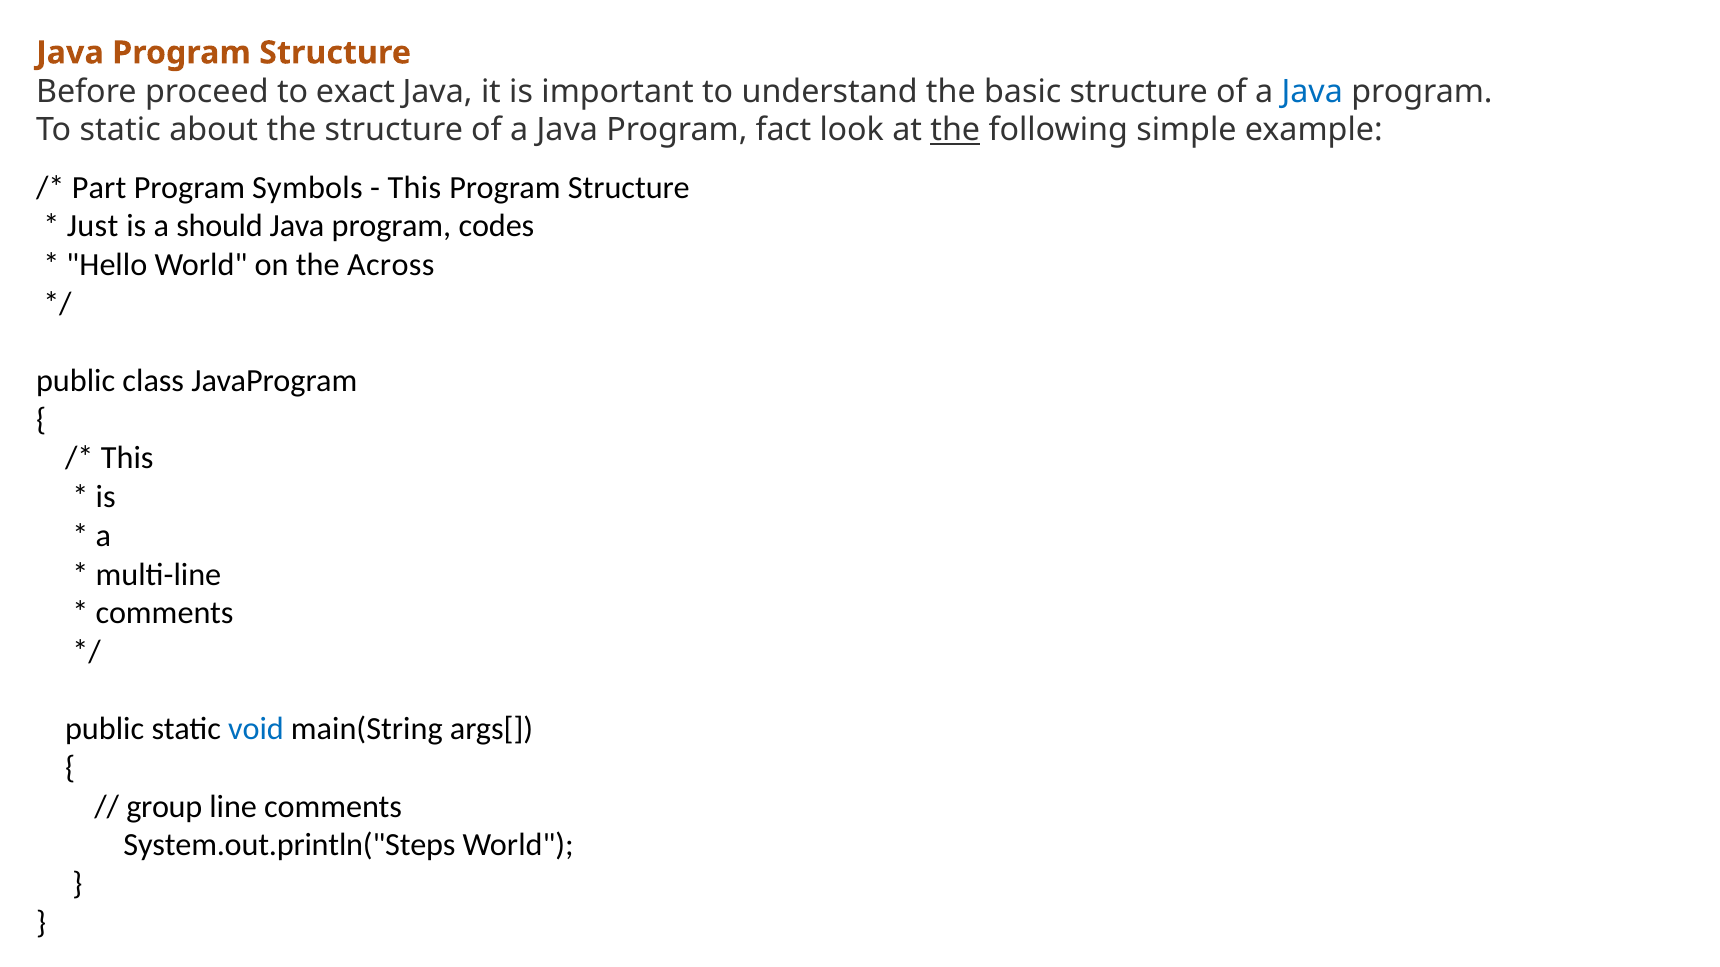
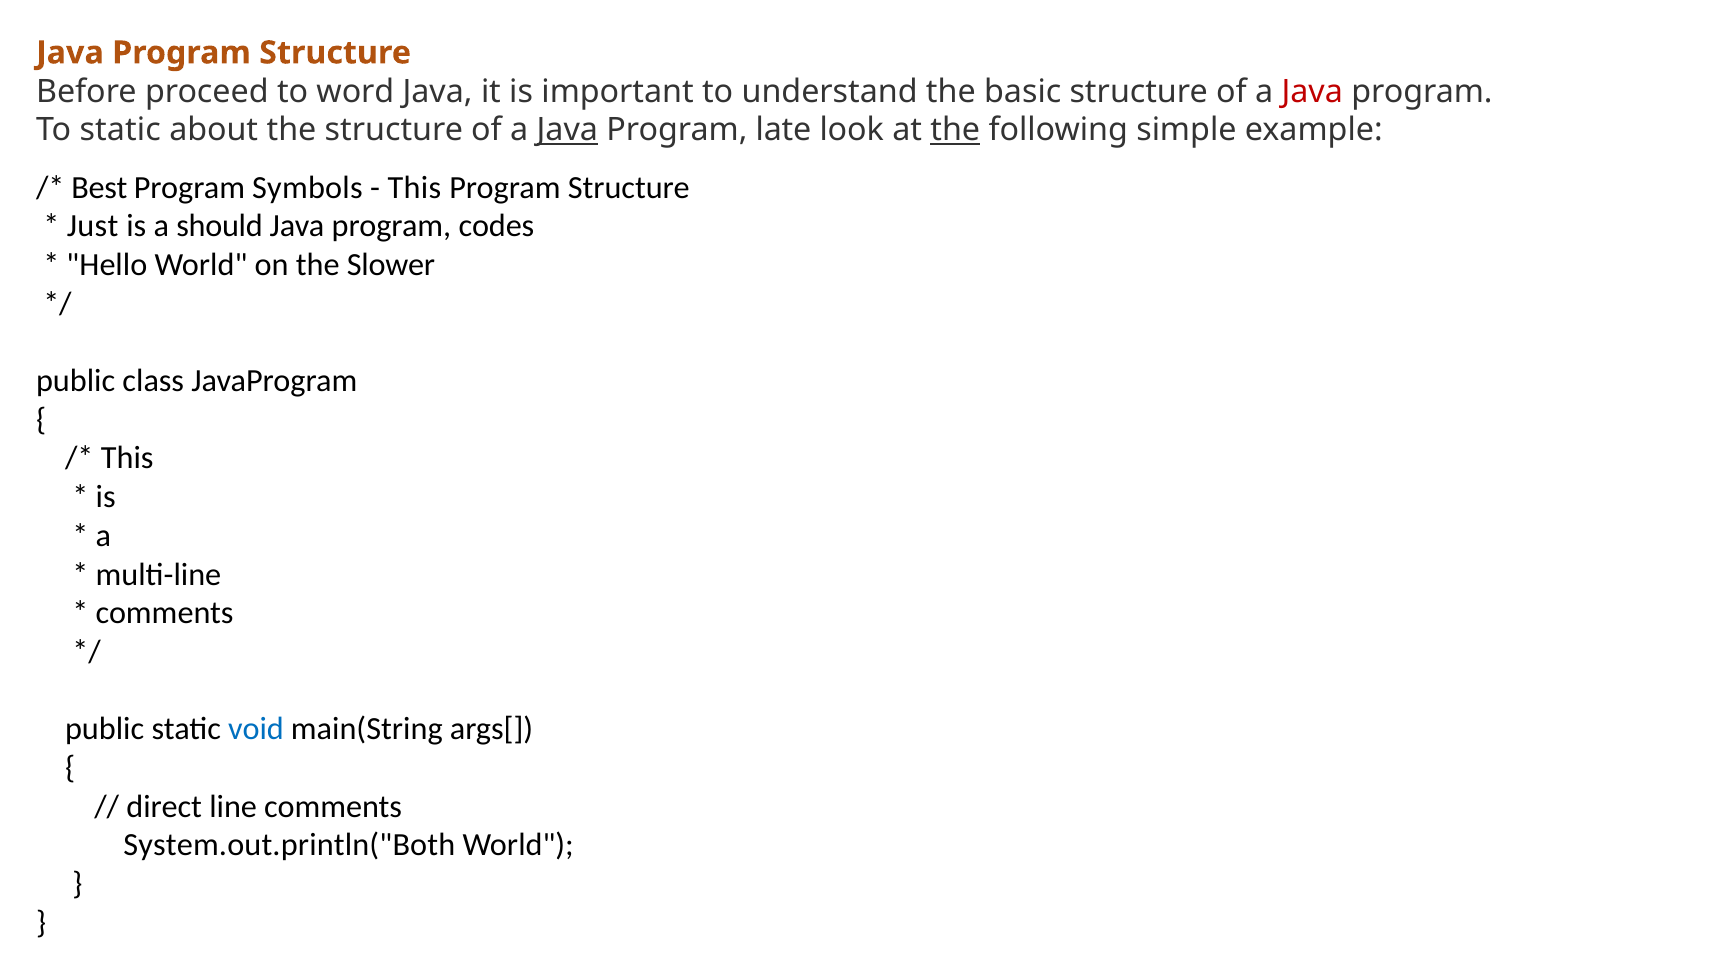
exact: exact -> word (355, 92)
Java colour: blue -> red (1312, 92)
Java underline: none -> present (567, 130)
fact: fact -> late (784, 130)
Part: Part -> Best (99, 188)
Across: Across -> Slower (391, 265)
group: group -> direct (164, 807)
System.out.println("Steps: System.out.println("Steps -> System.out.println("Both (289, 846)
